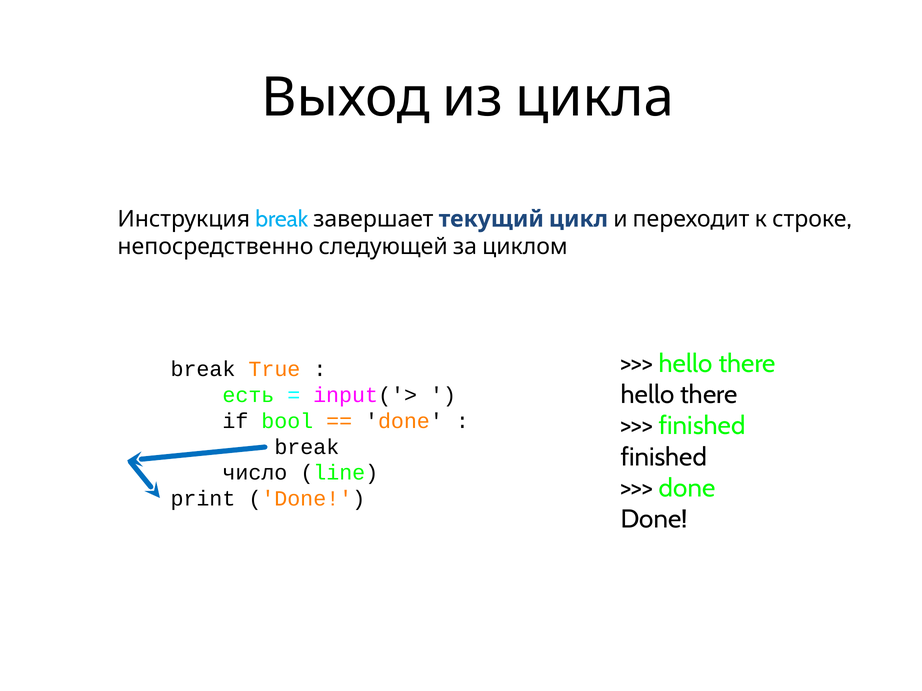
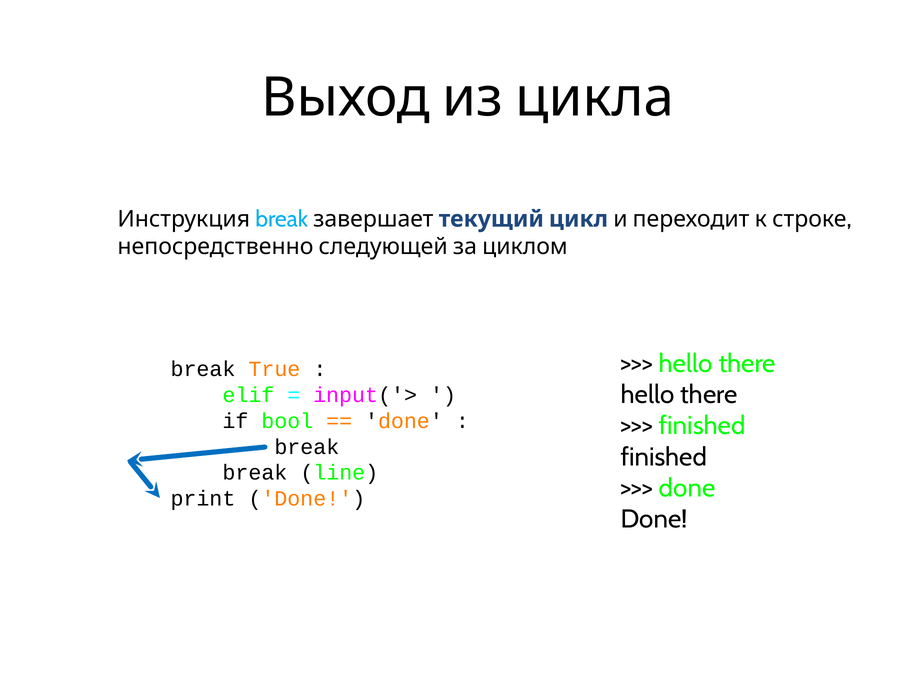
есть: есть -> elif (248, 395)
число: число -> break (255, 473)
